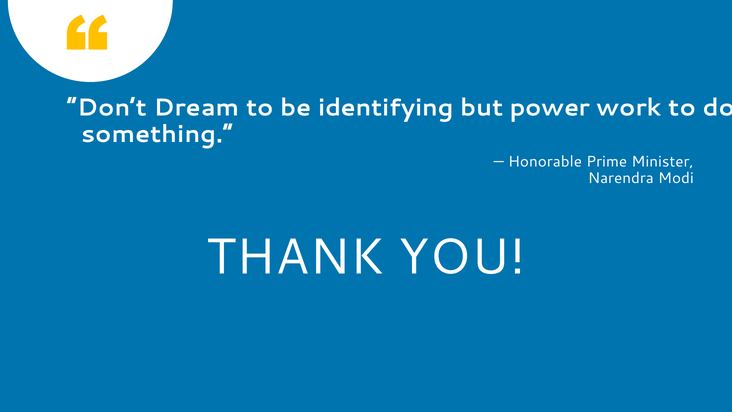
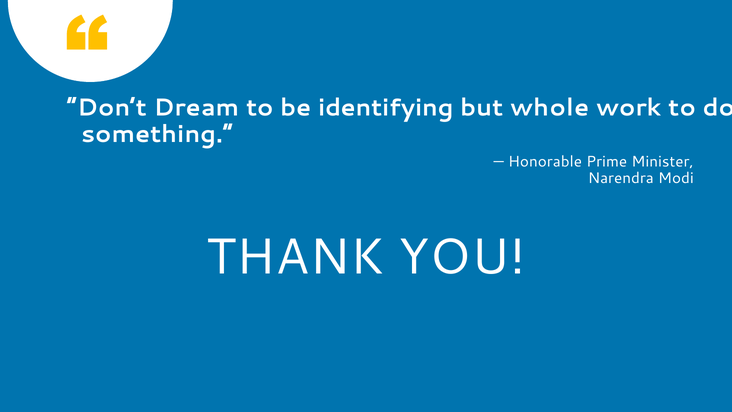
power: power -> whole (550, 108)
